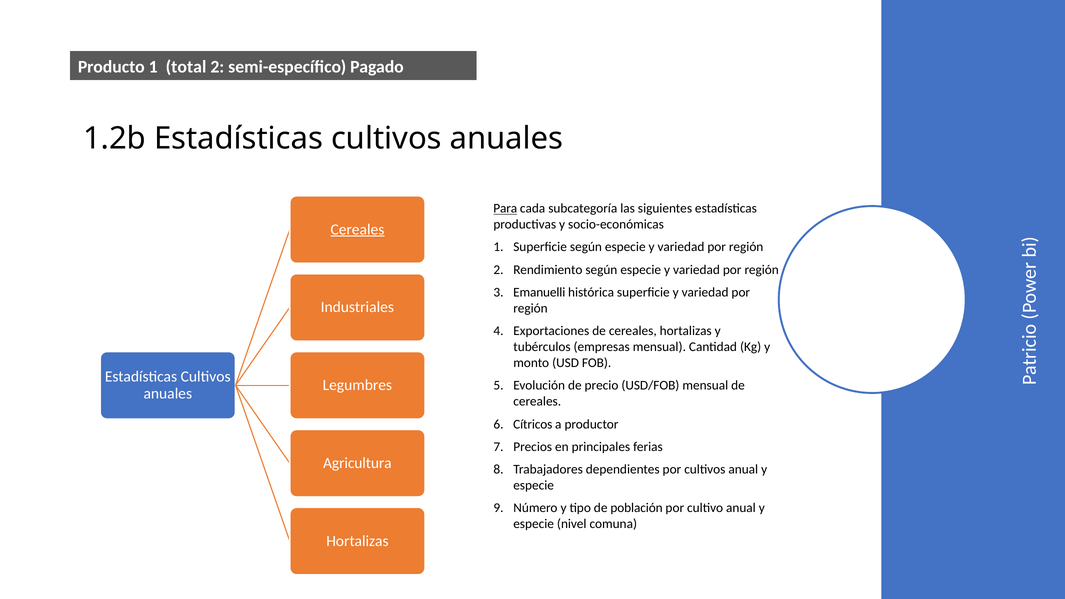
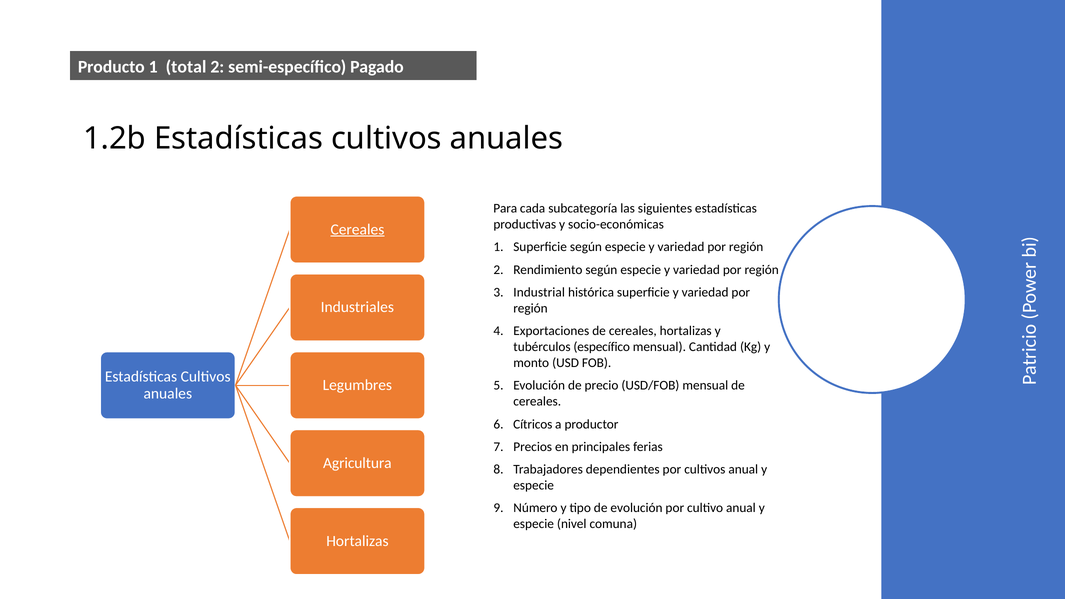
Para underline: present -> none (505, 208)
Emanuelli: Emanuelli -> Industrial (539, 292)
empresas: empresas -> específico (602, 347)
de población: población -> evolución (637, 508)
